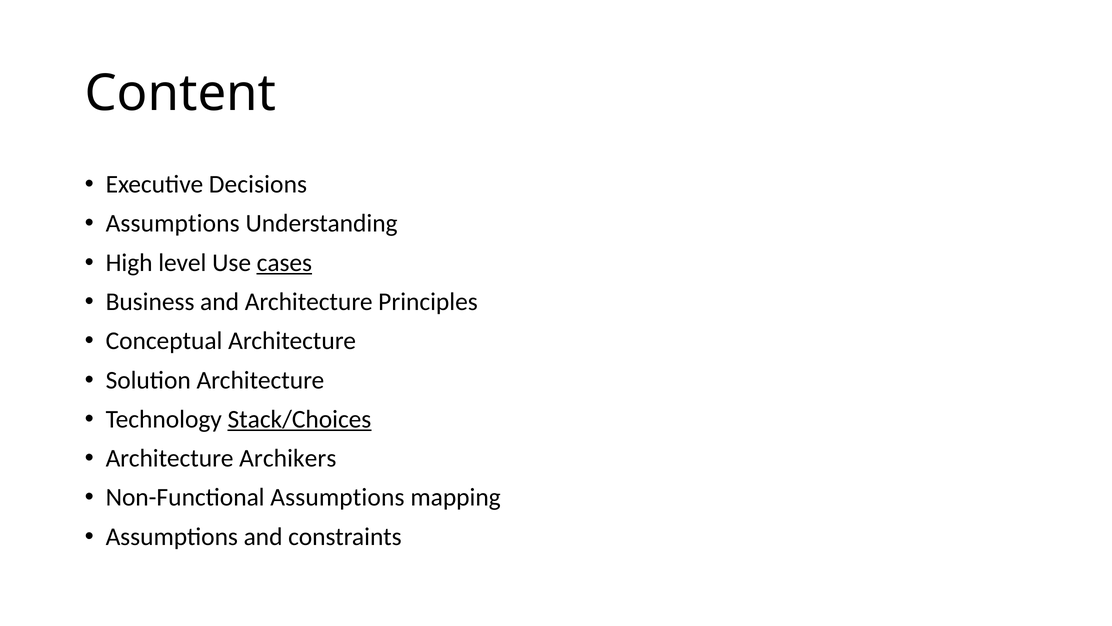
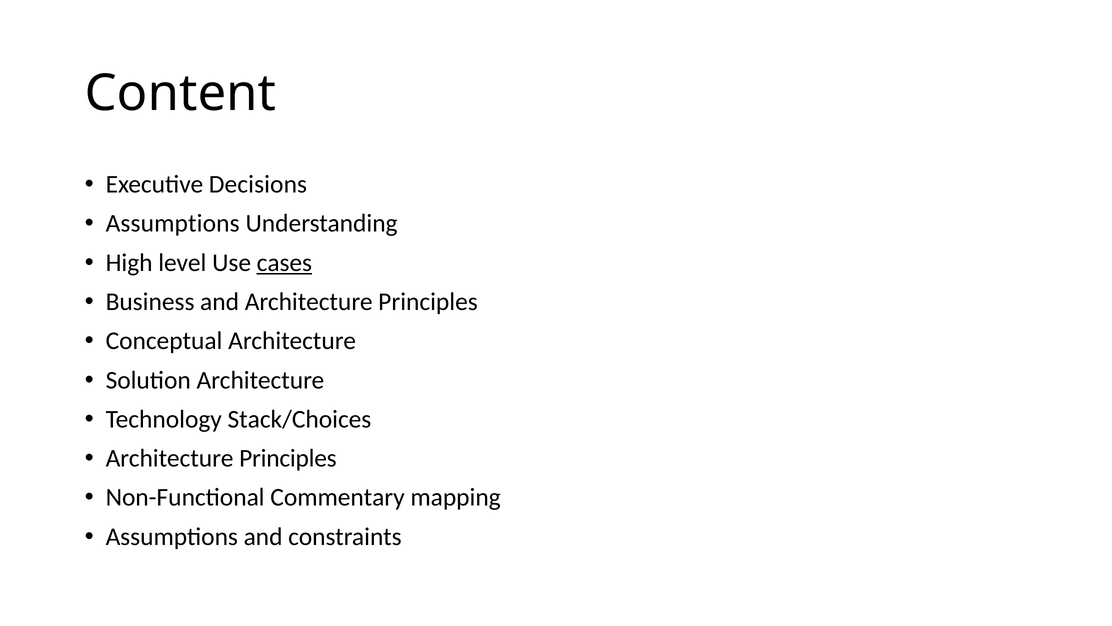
Stack/Choices underline: present -> none (299, 419)
Archikers: Archikers -> Principles (288, 458)
Non-Functional Assumptions: Assumptions -> Commentary (338, 497)
